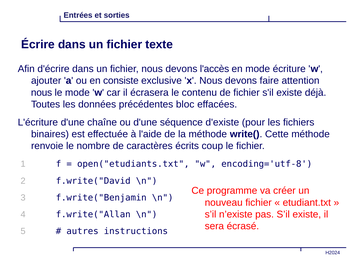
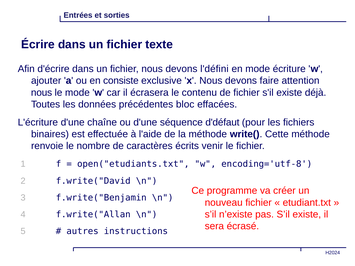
l'accès: l'accès -> l'défini (214, 69)
d'existe: d'existe -> d'défaut (222, 122)
coup: coup -> venir (212, 146)
